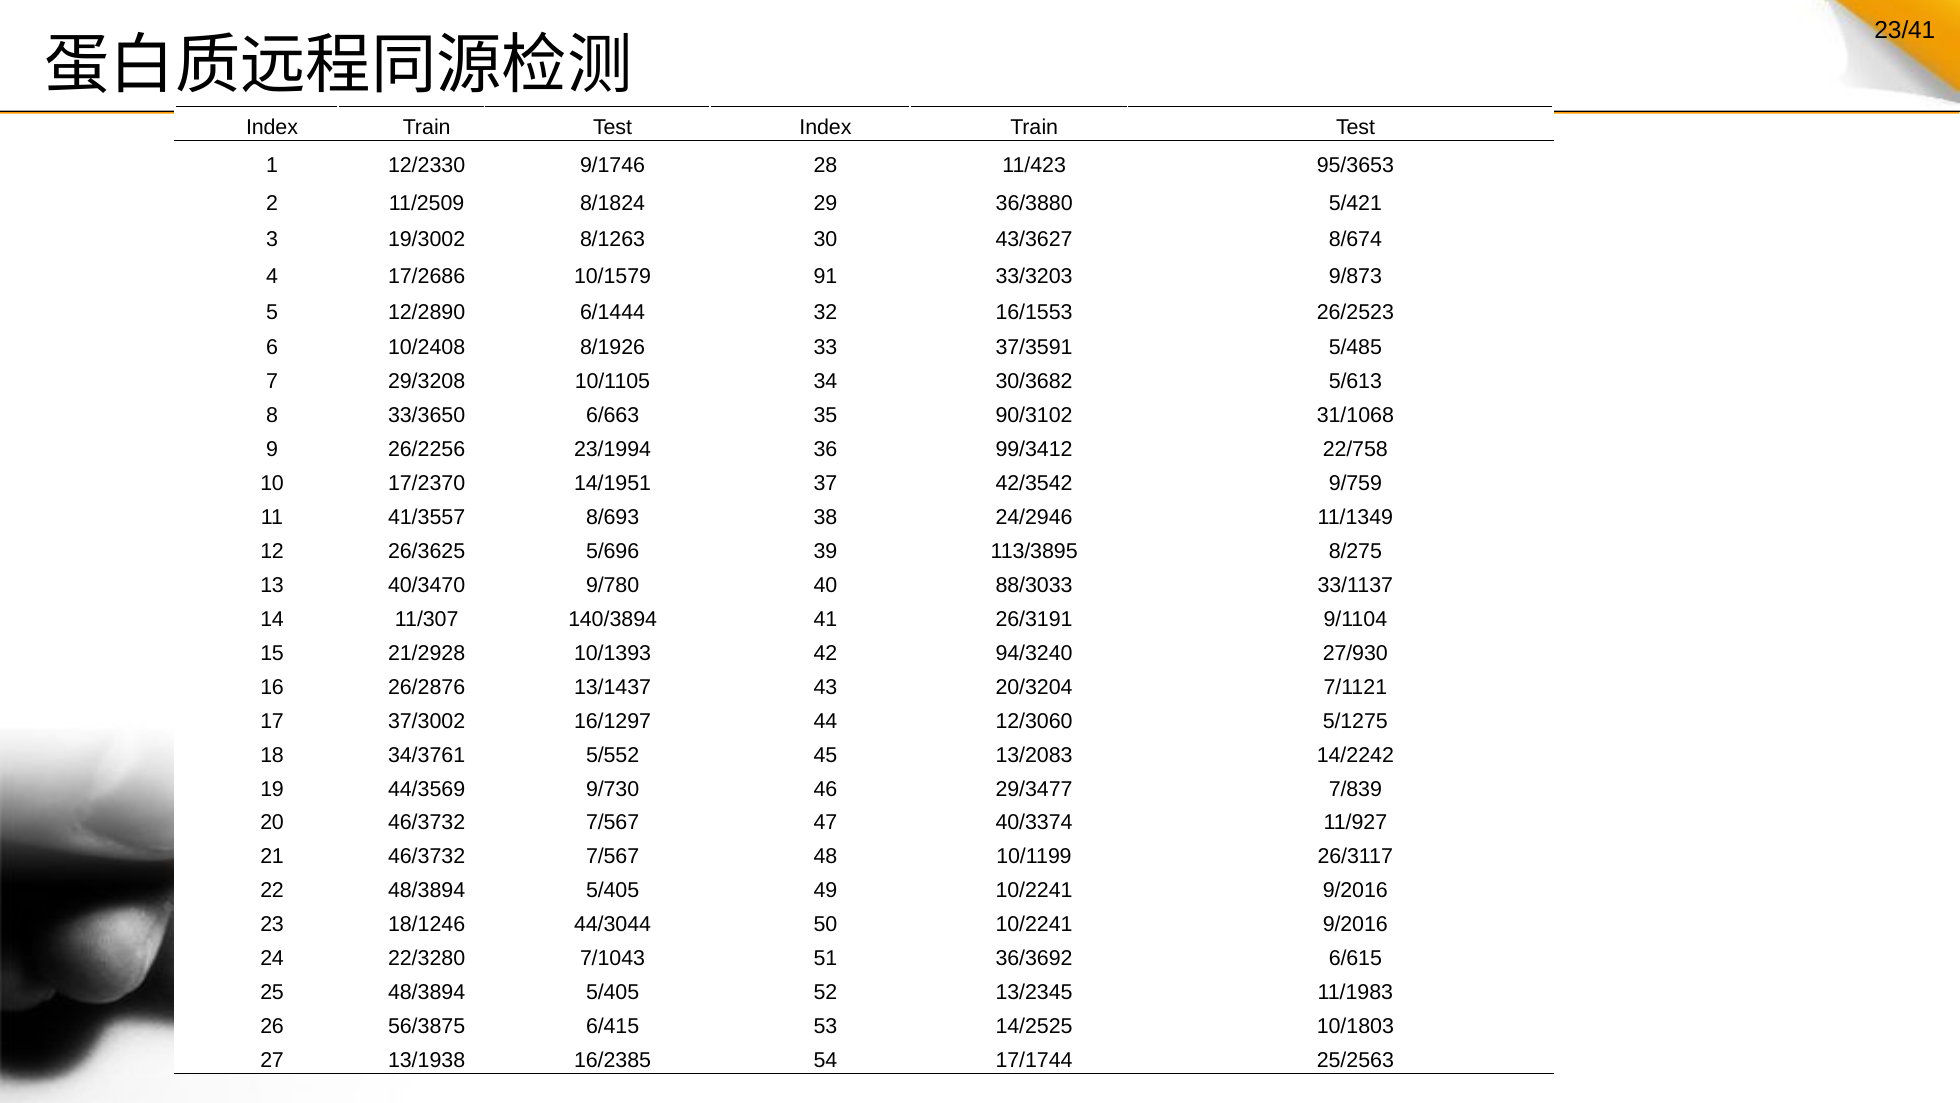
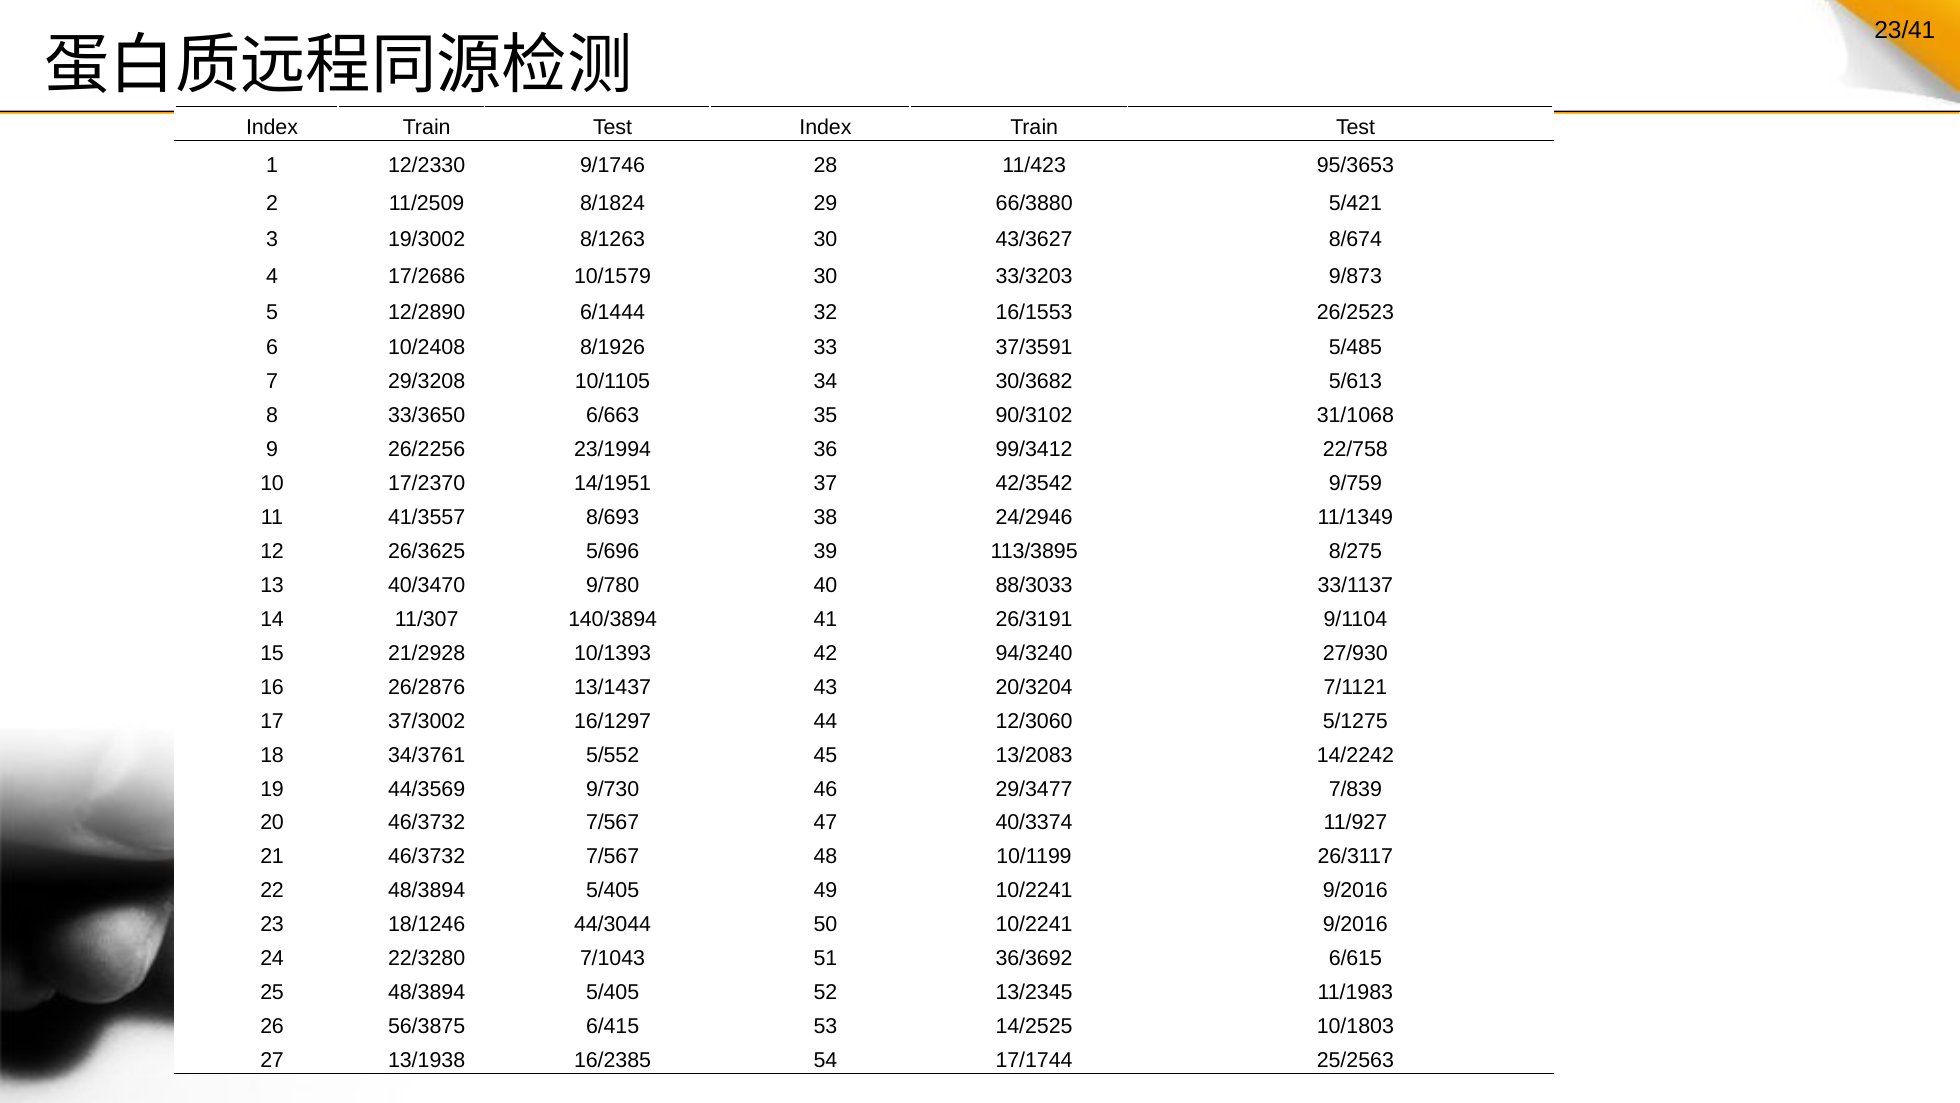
36/3880: 36/3880 -> 66/3880 (1034, 203)
10/1579 91: 91 -> 30 (825, 277)
